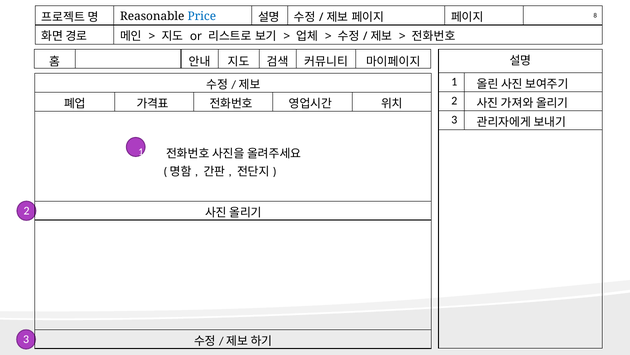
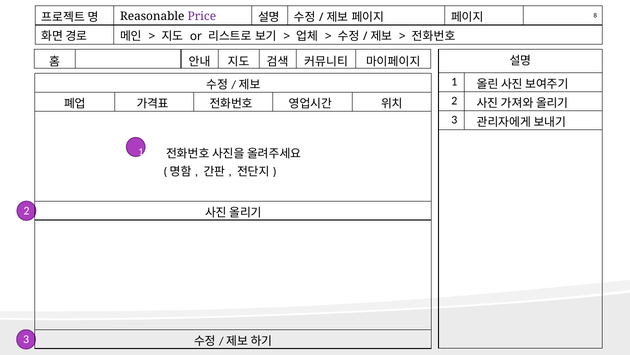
Price colour: blue -> purple (202, 16)
